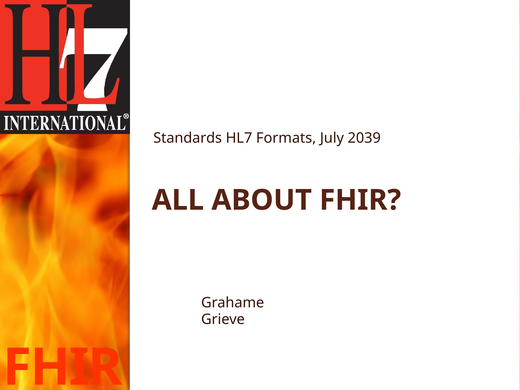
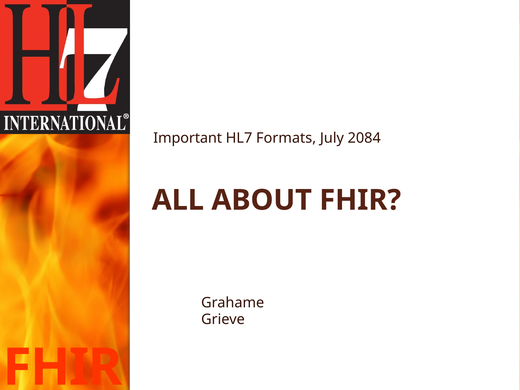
Standards: Standards -> Important (188, 138)
2039: 2039 -> 2084 (364, 138)
